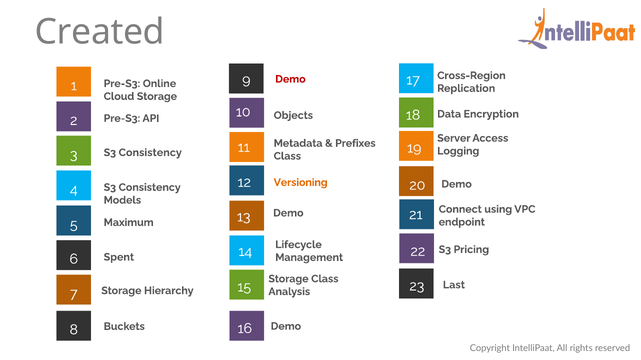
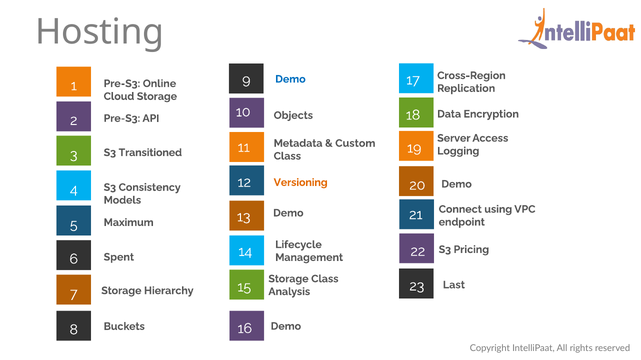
Created: Created -> Hosting (100, 32)
Demo colour: red -> blue (290, 79)
Prefixes: Prefixes -> Custom (355, 143)
Consistency: Consistency -> Transitioned (150, 153)
